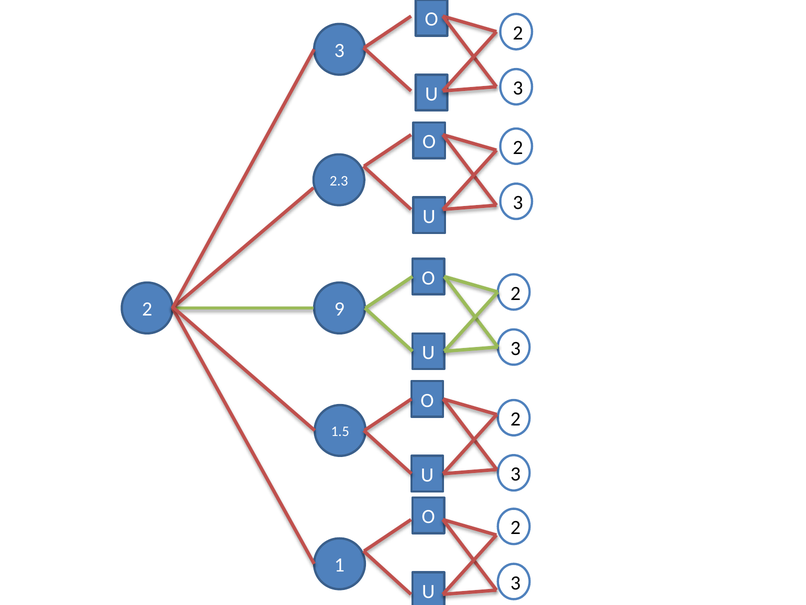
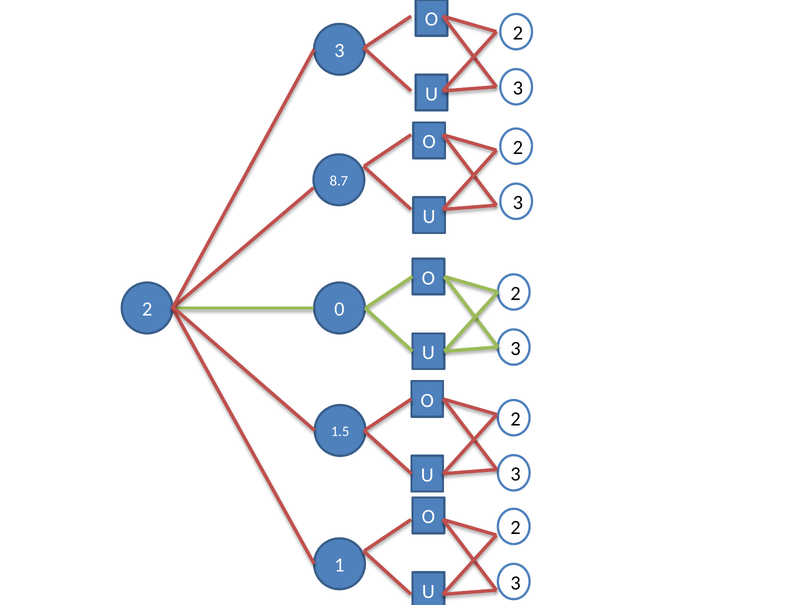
2.3: 2.3 -> 8.7 (339, 181)
9: 9 -> 0 (339, 309)
